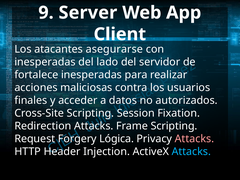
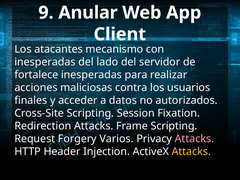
Server: Server -> Anular (88, 13)
asegurarse: asegurarse -> mecanismo (114, 49)
Lógica: Lógica -> Varios (117, 139)
Attacks colour: light blue -> yellow (191, 152)
